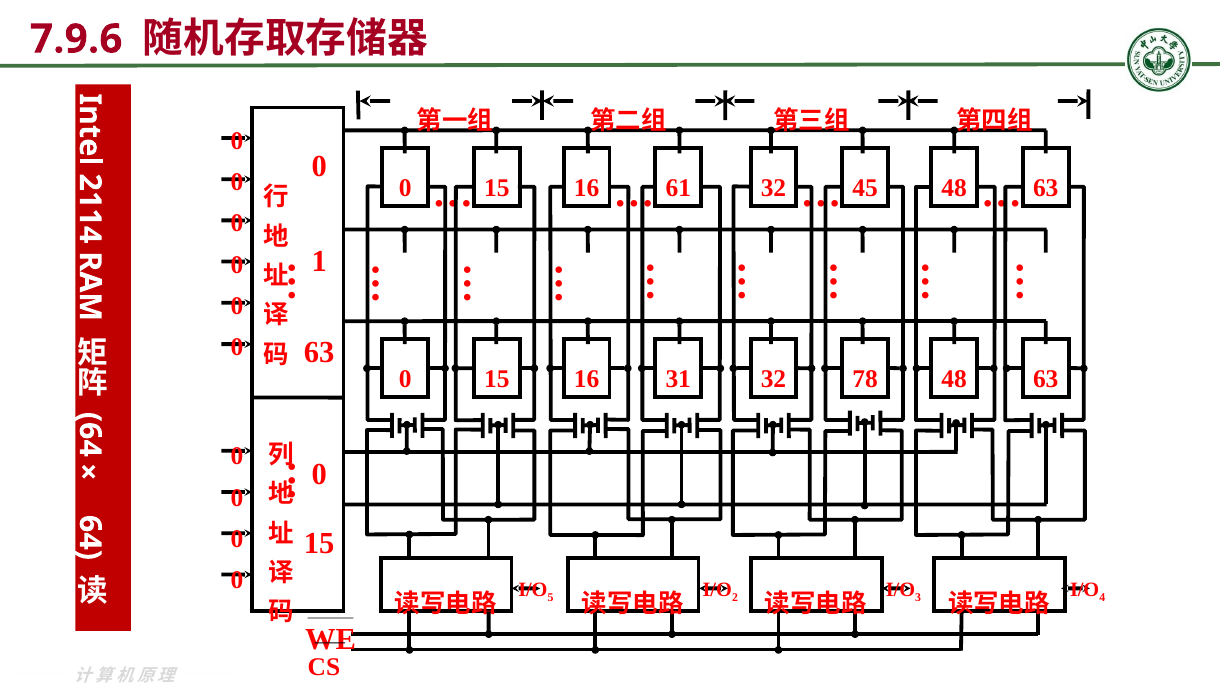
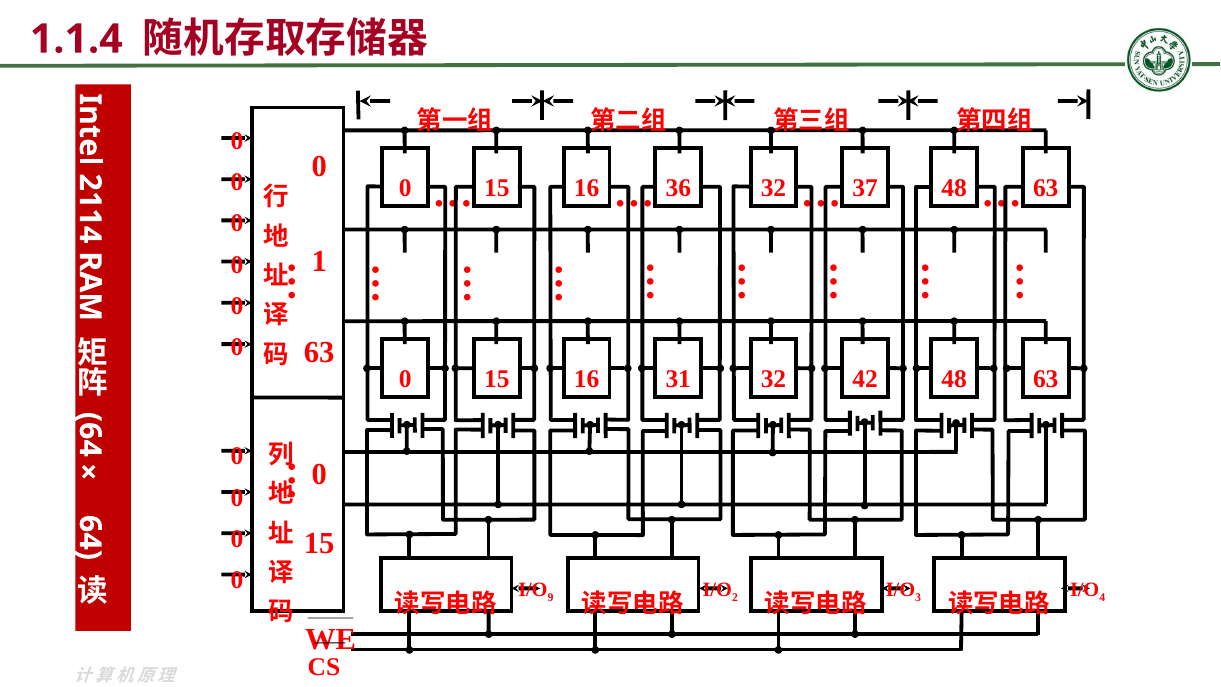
7.9.6: 7.9.6 -> 1.1.4 (76, 39)
61: 61 -> 36 (678, 188)
45: 45 -> 37 (865, 188)
78: 78 -> 42 (865, 379)
5: 5 -> 9 (551, 598)
